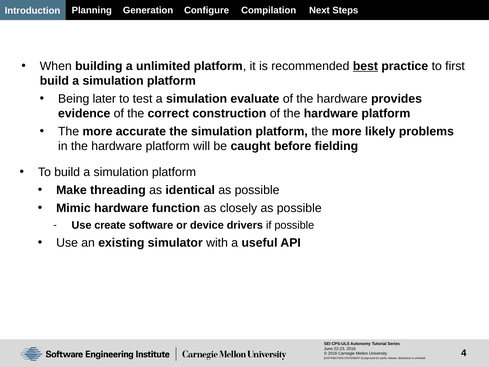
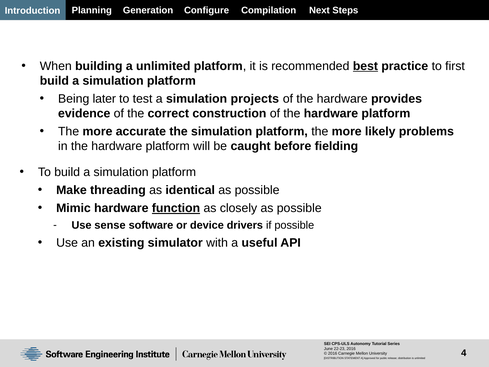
evaluate: evaluate -> projects (255, 99)
function underline: none -> present (176, 208)
create: create -> sense (110, 225)
